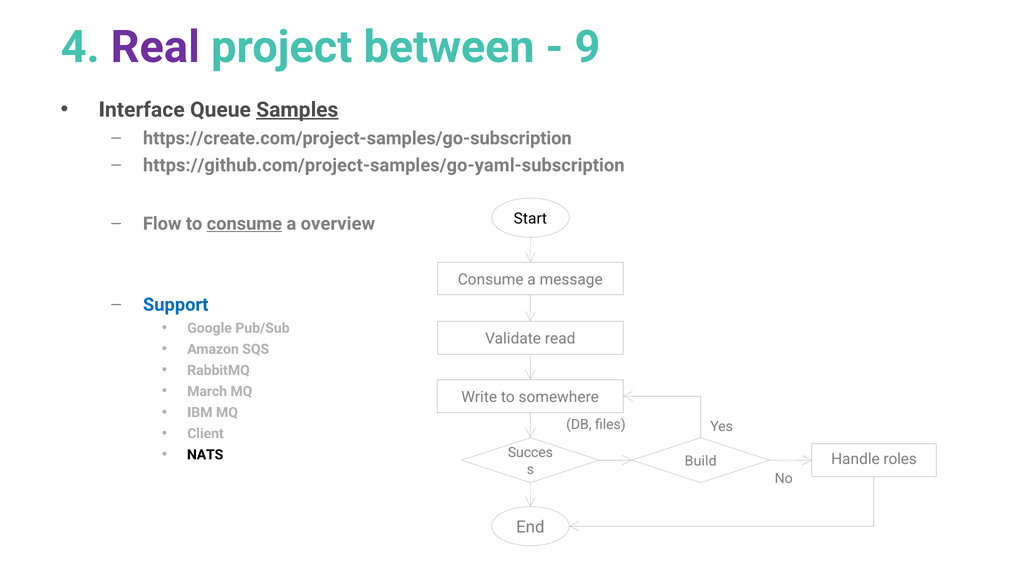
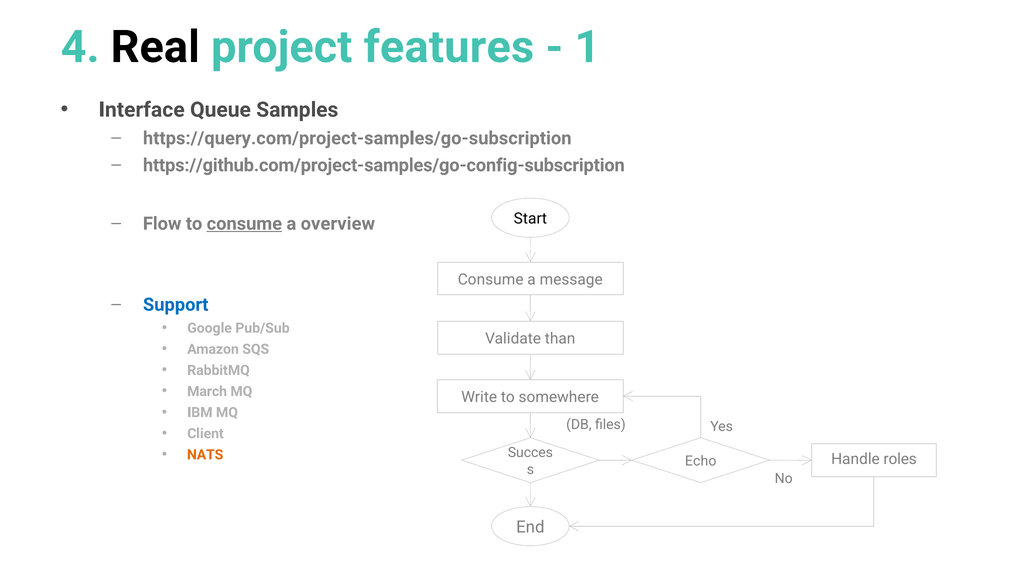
Real colour: purple -> black (155, 47)
between: between -> features (449, 47)
9: 9 -> 1 (587, 47)
Samples underline: present -> none (297, 110)
https://create.com/project-samples/go-subscription: https://create.com/project-samples/go-subscription -> https://query.com/project-samples/go-subscription (357, 138)
https://github.com/project-samples/go-yaml-subscription: https://github.com/project-samples/go-yaml-subscription -> https://github.com/project-samples/go-config-subscription (384, 165)
read: read -> than (560, 339)
NATS colour: black -> orange (205, 455)
Build: Build -> Echo (701, 461)
